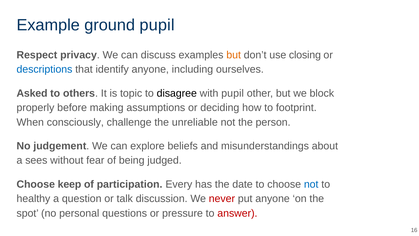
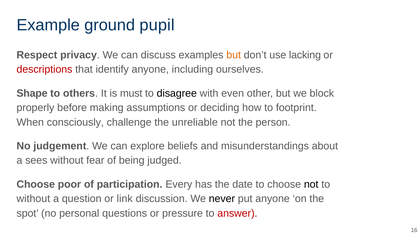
closing: closing -> lacking (305, 55)
descriptions colour: blue -> red (44, 69)
Asked: Asked -> Shape (32, 93)
topic: topic -> must (131, 93)
with pupil: pupil -> even (233, 93)
keep: keep -> poor (69, 184)
not colour: blue -> black (311, 184)
healthy: healthy -> without (33, 199)
talk: talk -> link (125, 199)
never colour: red -> black (222, 199)
